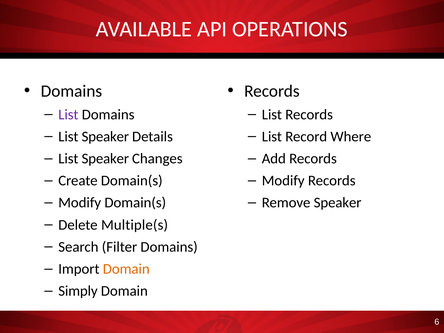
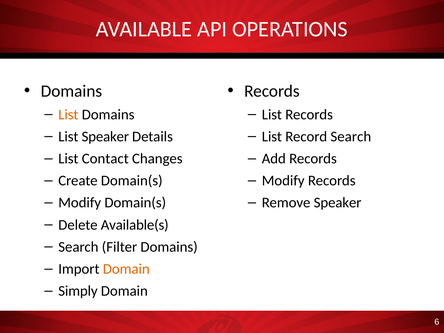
List colour: purple -> orange (68, 114)
Record Where: Where -> Search (351, 137)
Speaker: Speaker -> Contact (105, 159)
Multiple(s: Multiple(s -> Available(s (135, 225)
